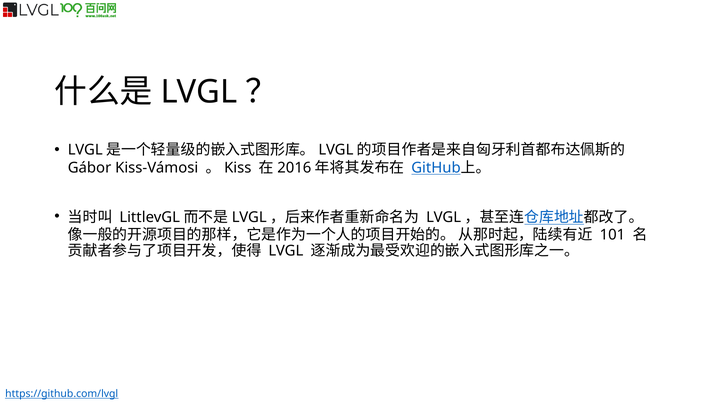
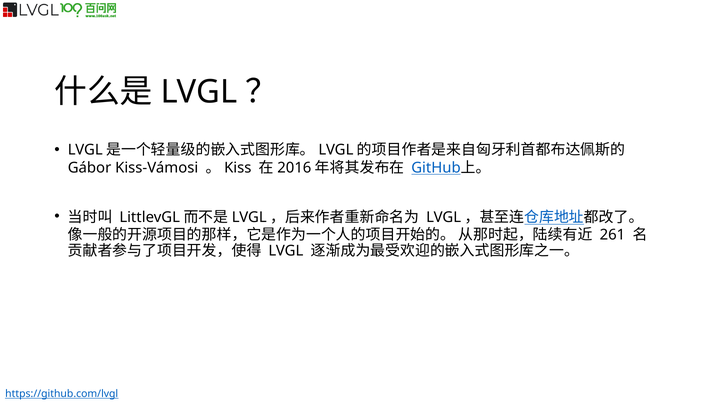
101: 101 -> 261 (612, 234)
